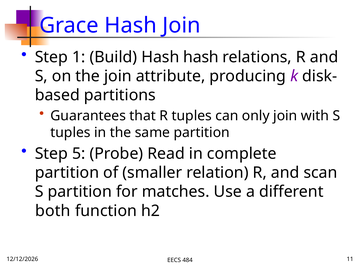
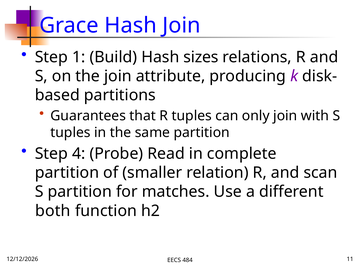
Hash hash: hash -> sizes (201, 57)
5: 5 -> 4 (79, 153)
